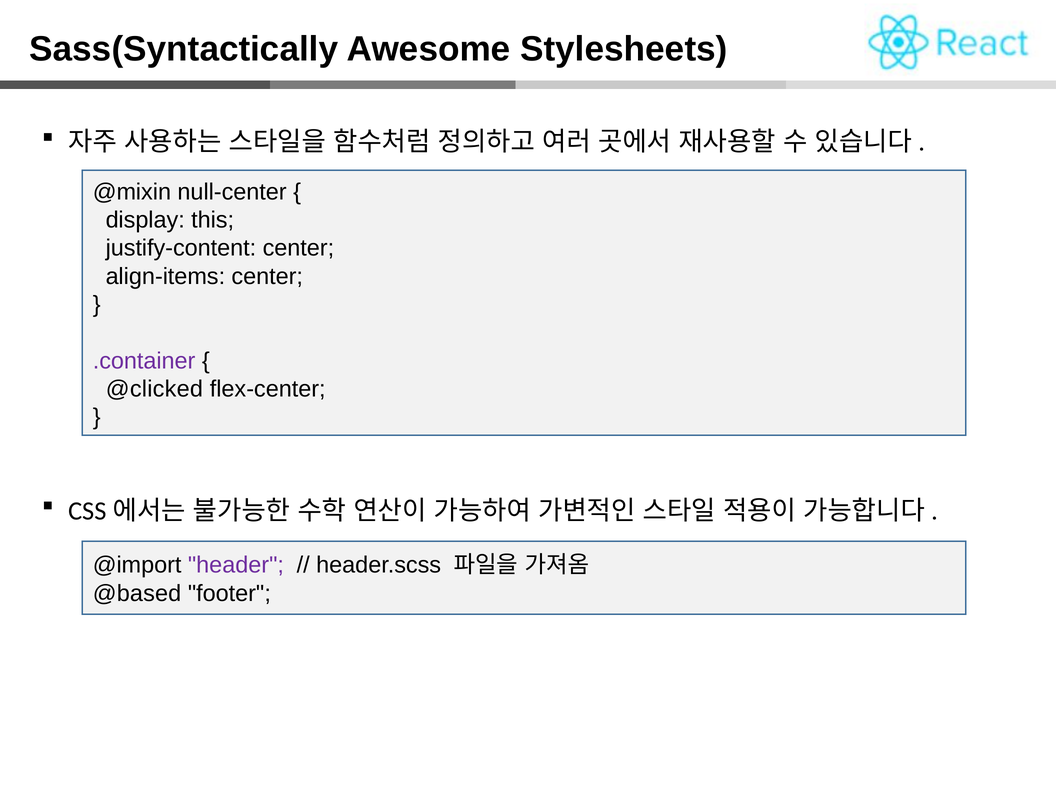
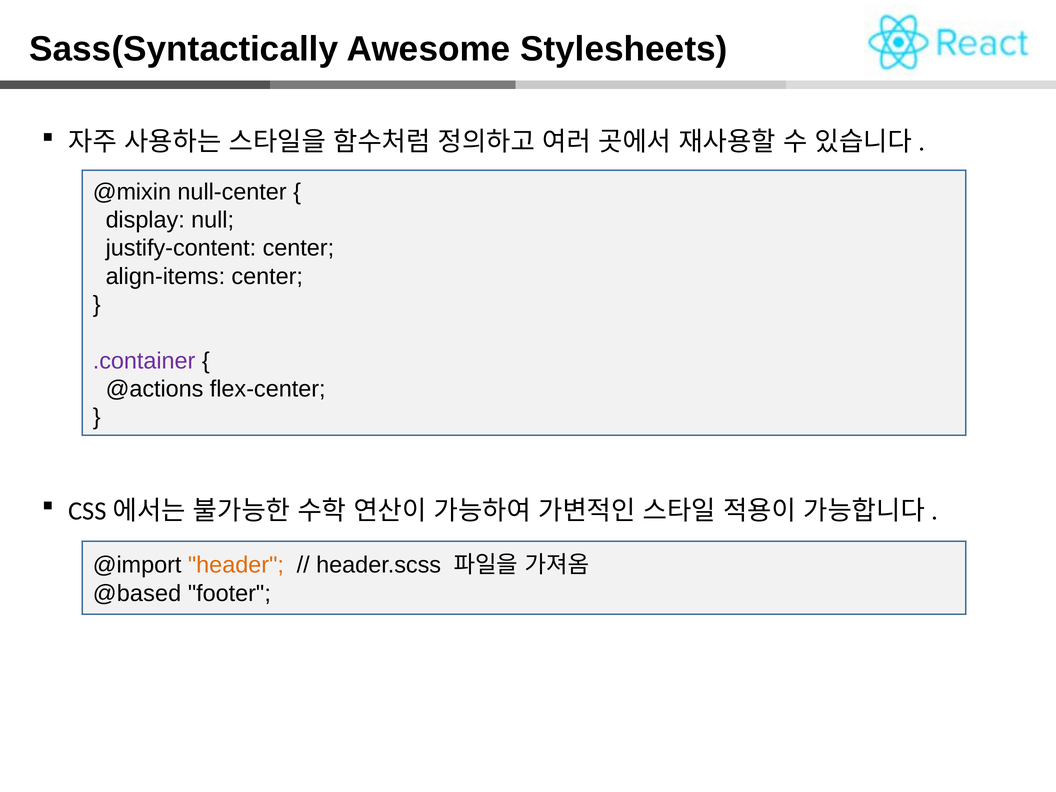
this: this -> null (213, 220)
@clicked: @clicked -> @actions (155, 389)
header colour: purple -> orange (236, 565)
